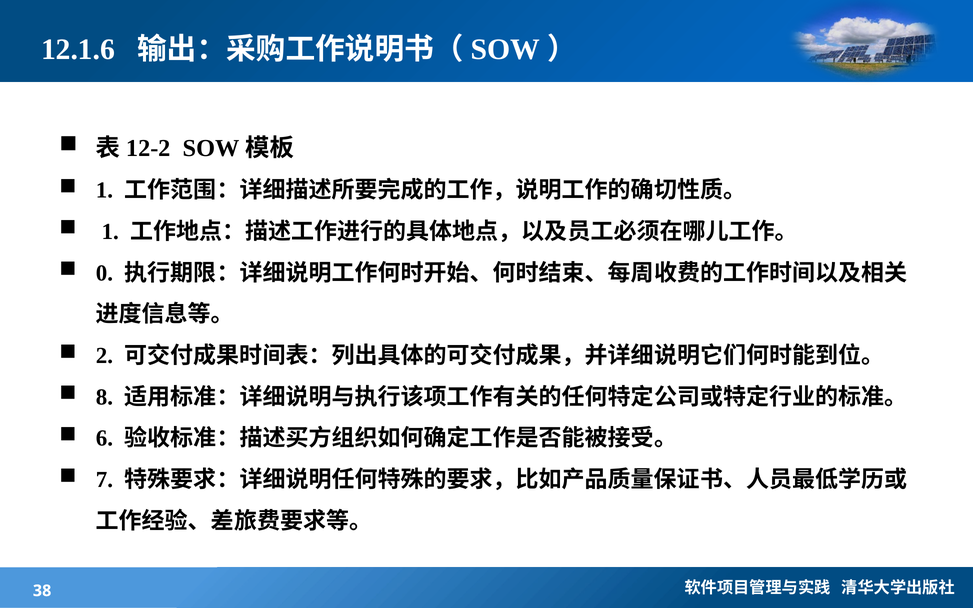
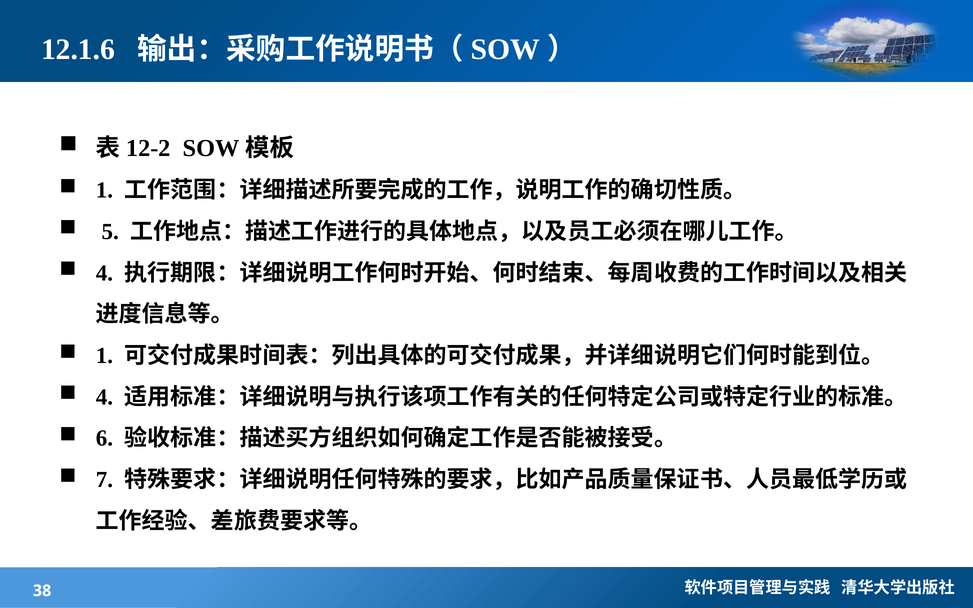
1: 1 -> 5 (110, 232)
0: 0 -> 4 (104, 273)
2: 2 -> 1 (104, 356)
8: 8 -> 4 (104, 397)
